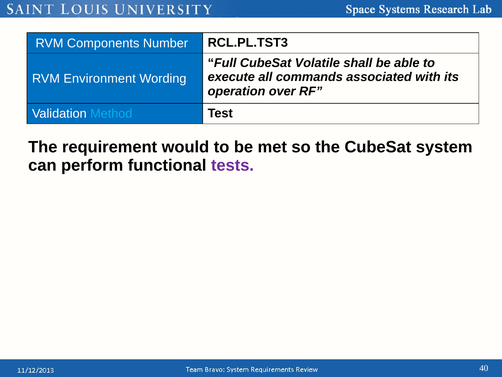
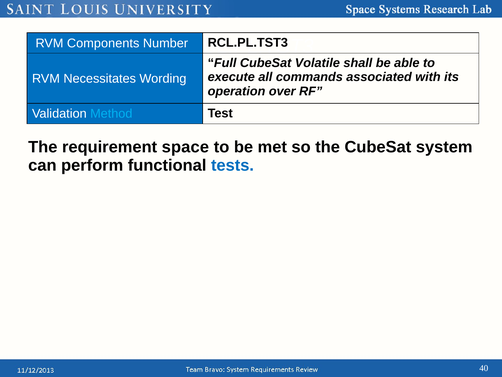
Environment: Environment -> Necessitates (100, 78)
would: would -> space (185, 147)
tests colour: purple -> blue (232, 165)
